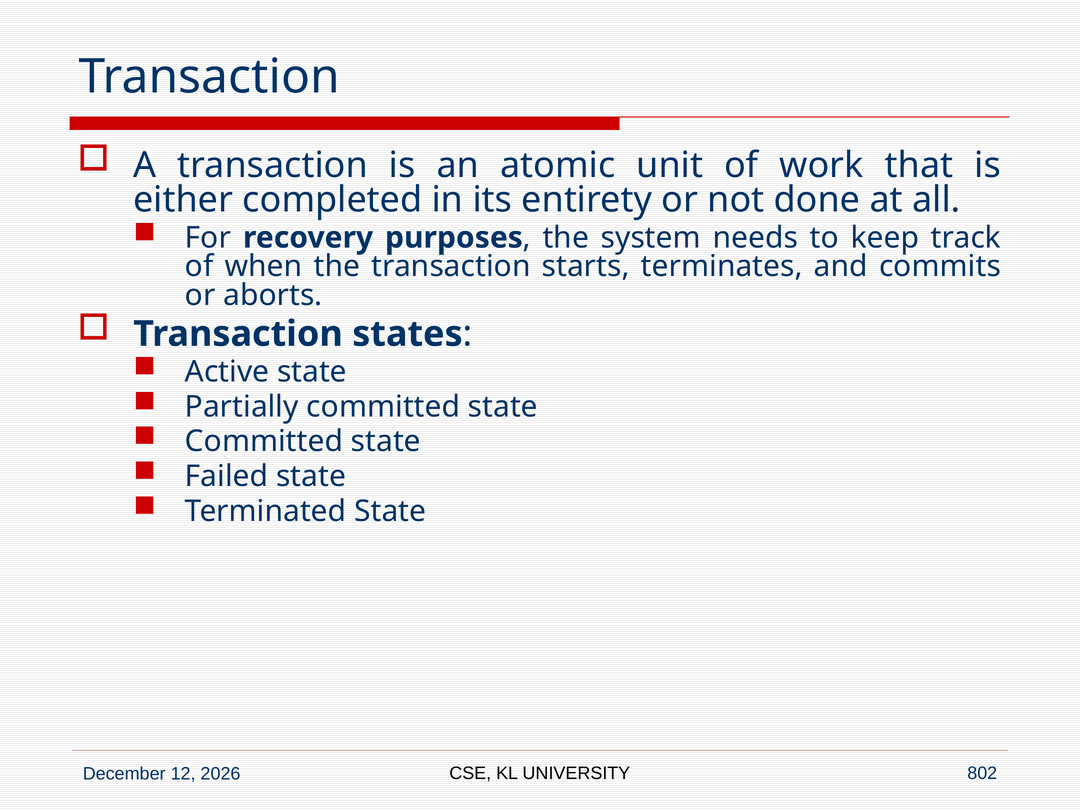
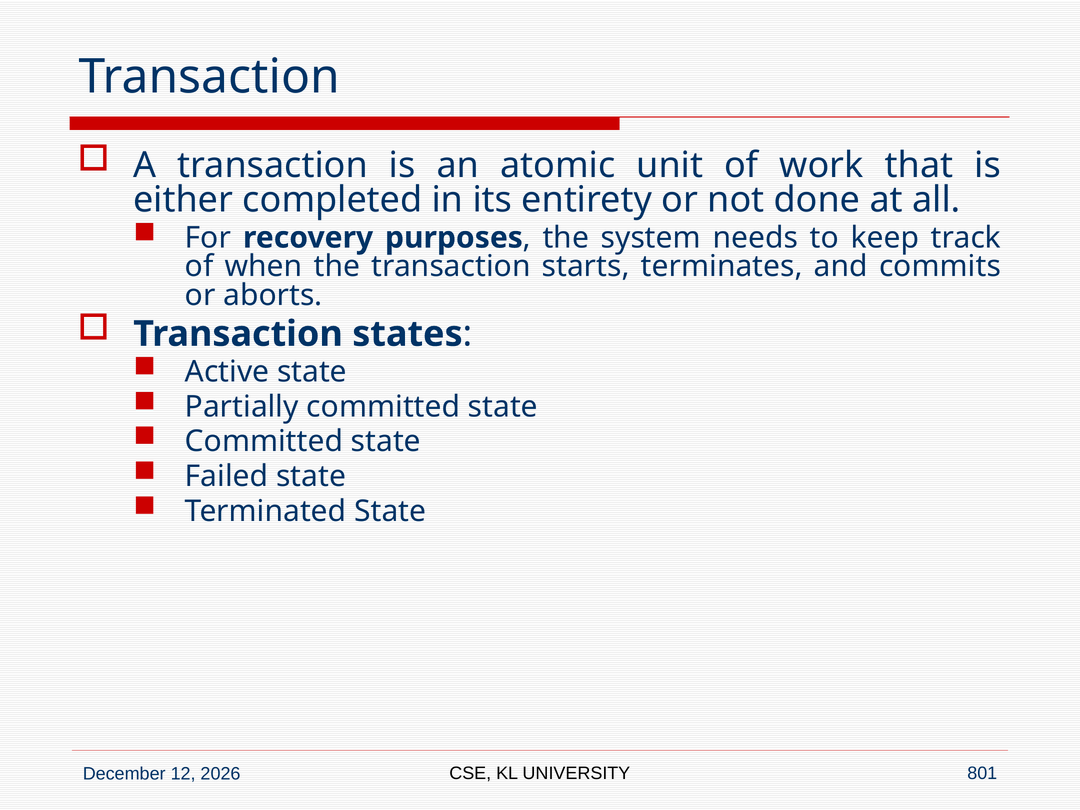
802: 802 -> 801 (982, 773)
